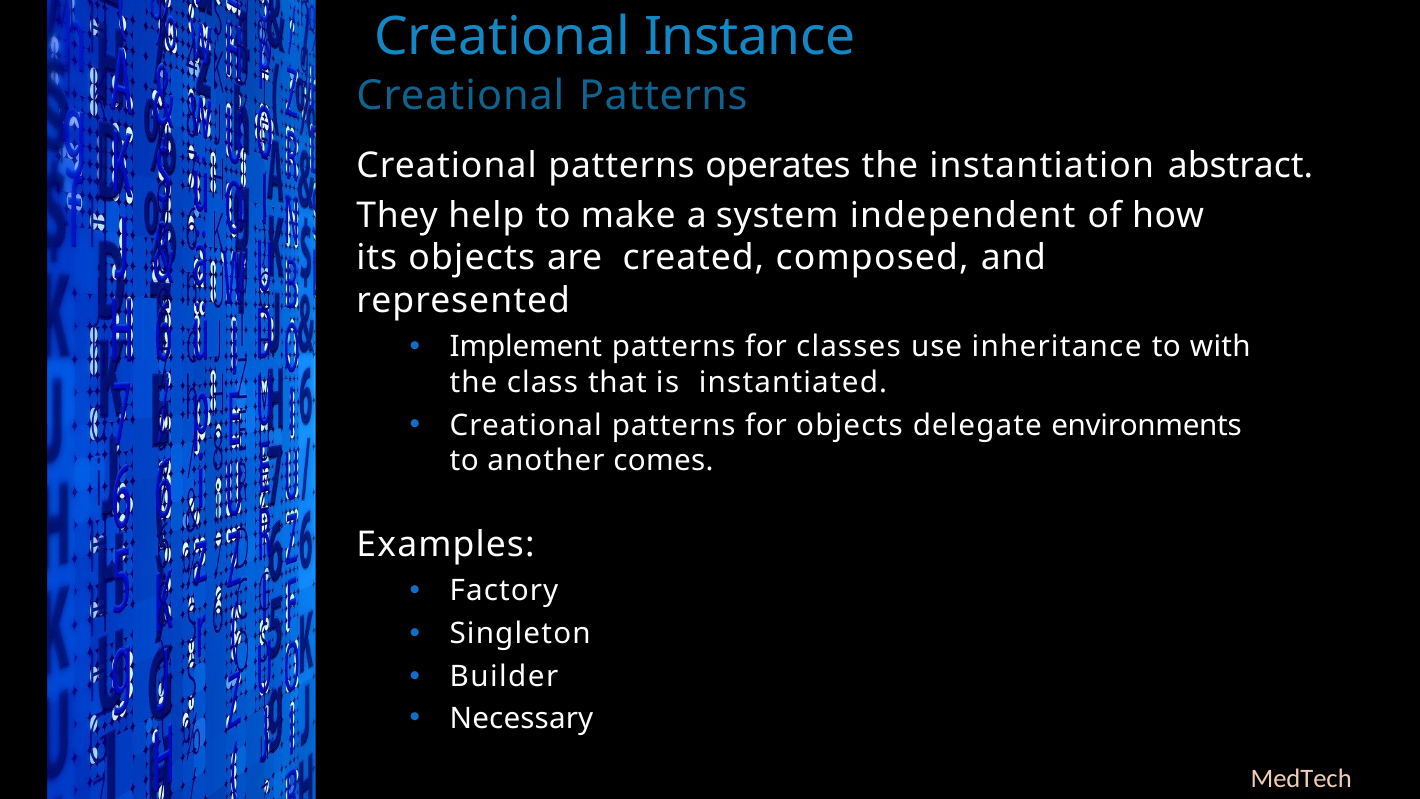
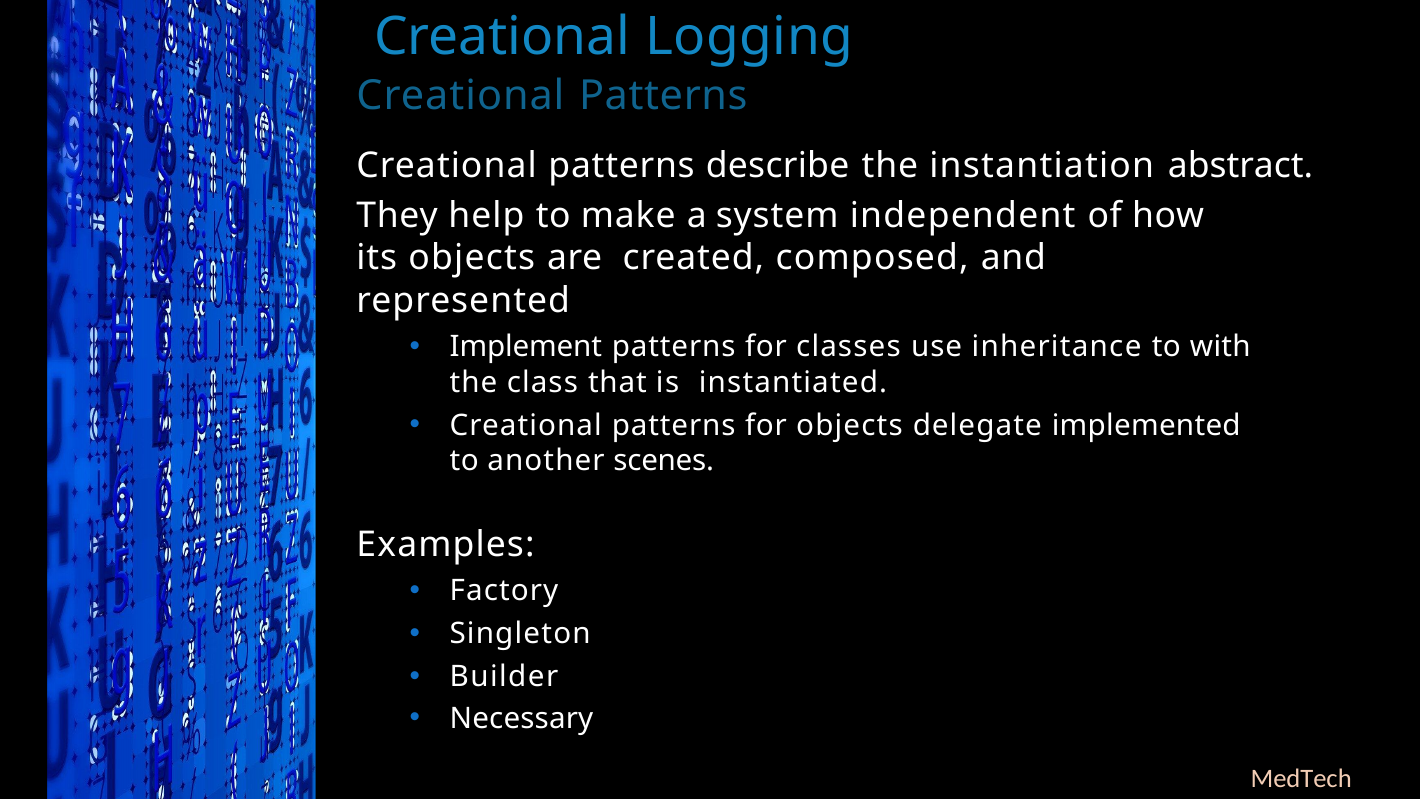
Instance: Instance -> Logging (749, 37)
operates: operates -> describe (778, 165)
environments: environments -> implemented (1146, 425)
comes: comes -> scenes (664, 461)
